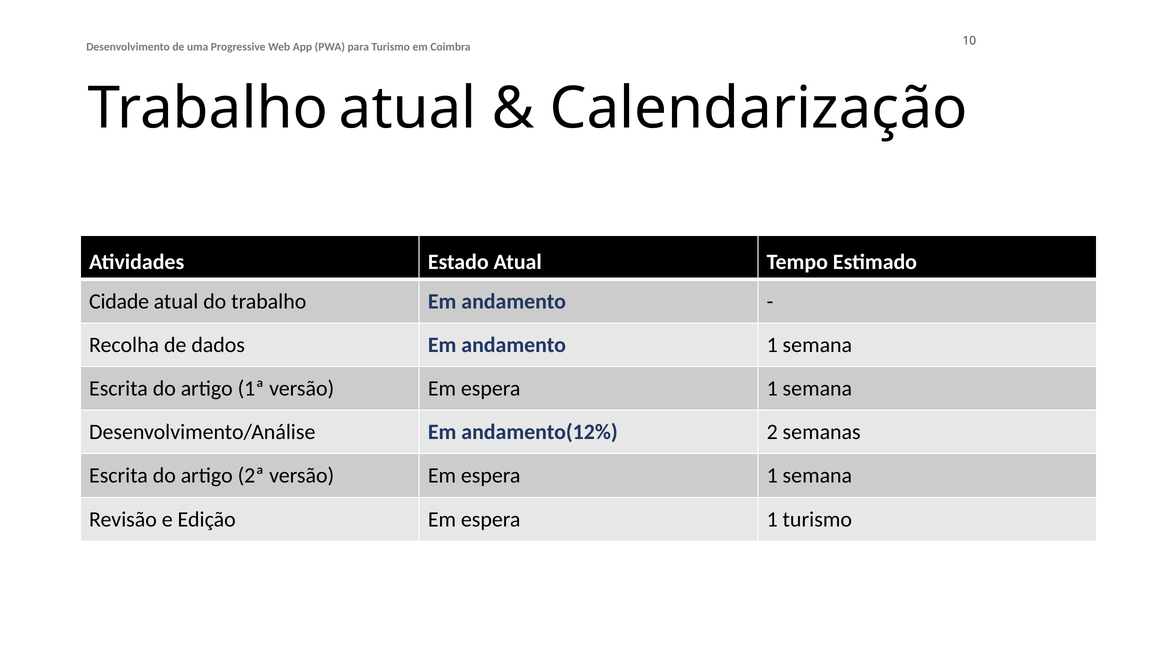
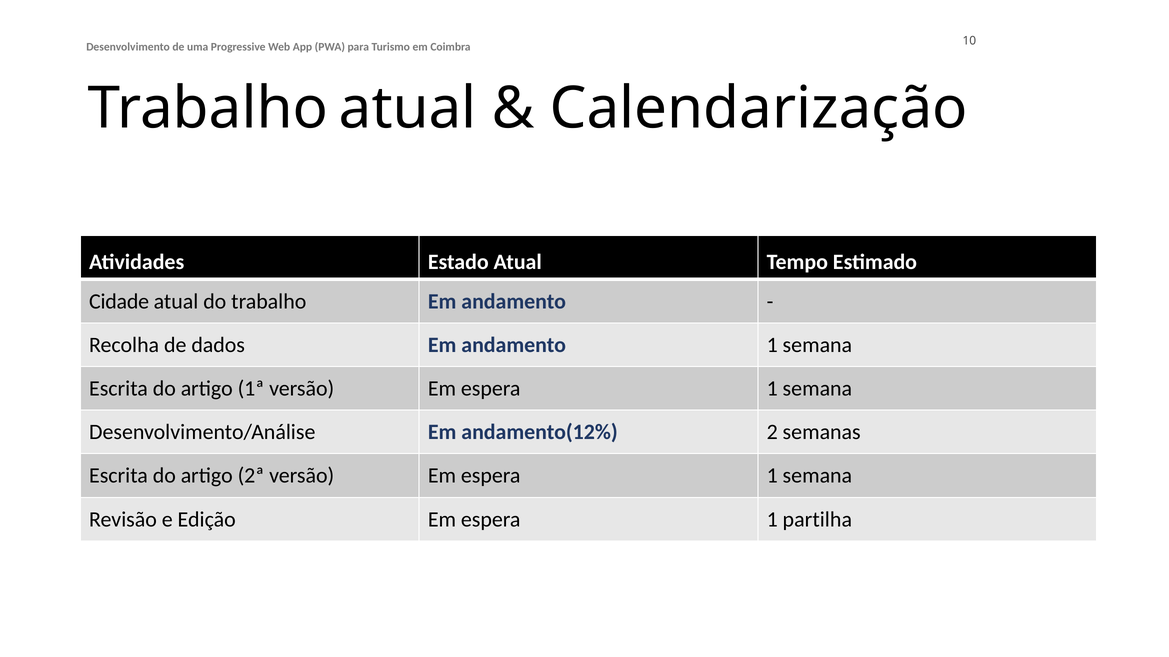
1 turismo: turismo -> partilha (817, 520)
